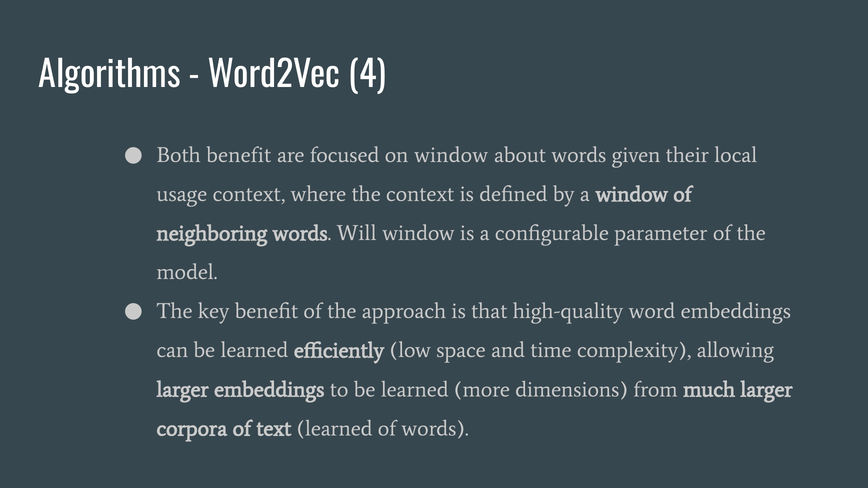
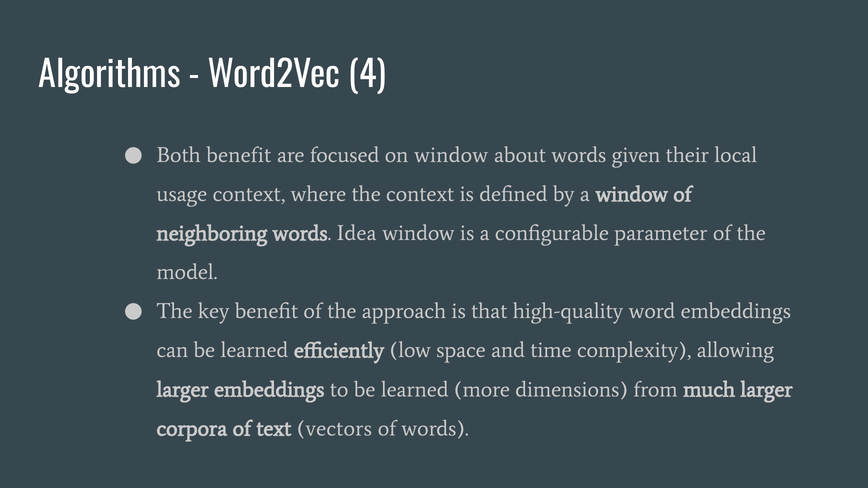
Will: Will -> Idea (357, 233)
text learned: learned -> vectors (334, 429)
